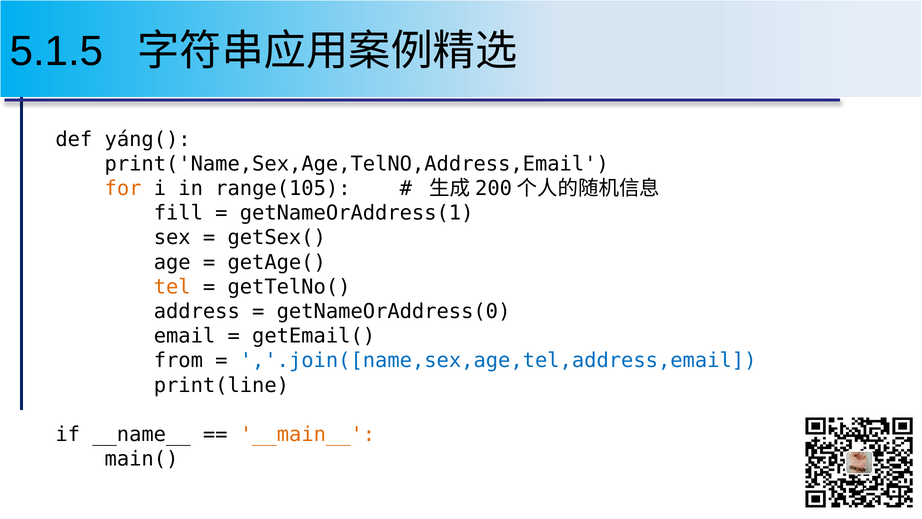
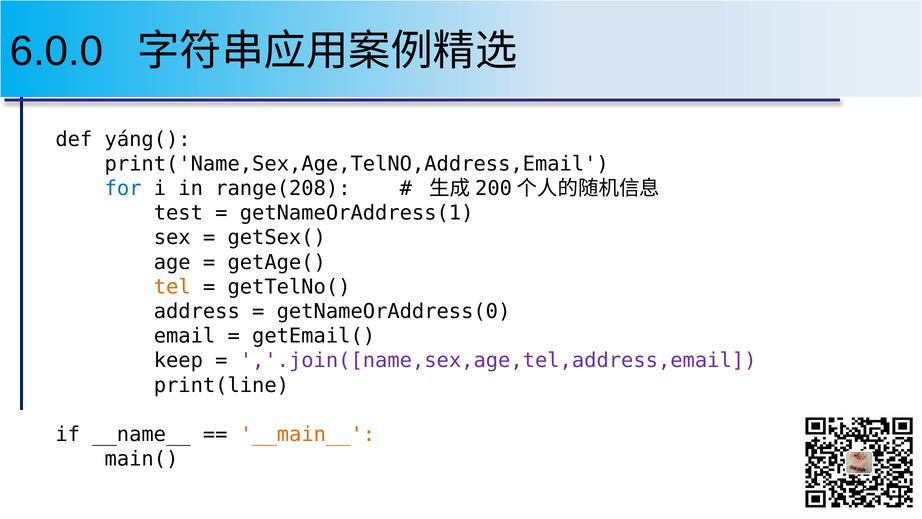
5.1.5: 5.1.5 -> 6.0.0 (56, 51)
for colour: orange -> blue (123, 188)
range(105: range(105 -> range(208 (283, 188)
fill: fill -> test (178, 213)
from: from -> keep (178, 360)
,'.join([name,sex,age,tel,address,email colour: blue -> purple (498, 360)
